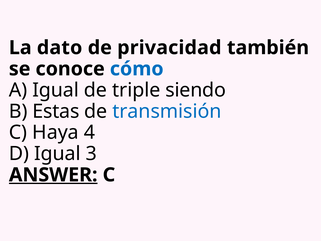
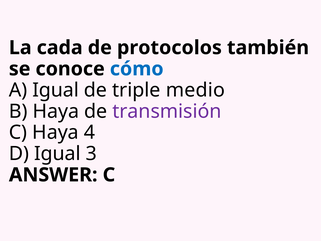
dato: dato -> cada (60, 48)
privacidad: privacidad -> protocolos (169, 48)
siendo: siendo -> medio (195, 90)
B Estas: Estas -> Haya (56, 111)
transmisión colour: blue -> purple (167, 111)
ANSWER underline: present -> none (53, 175)
